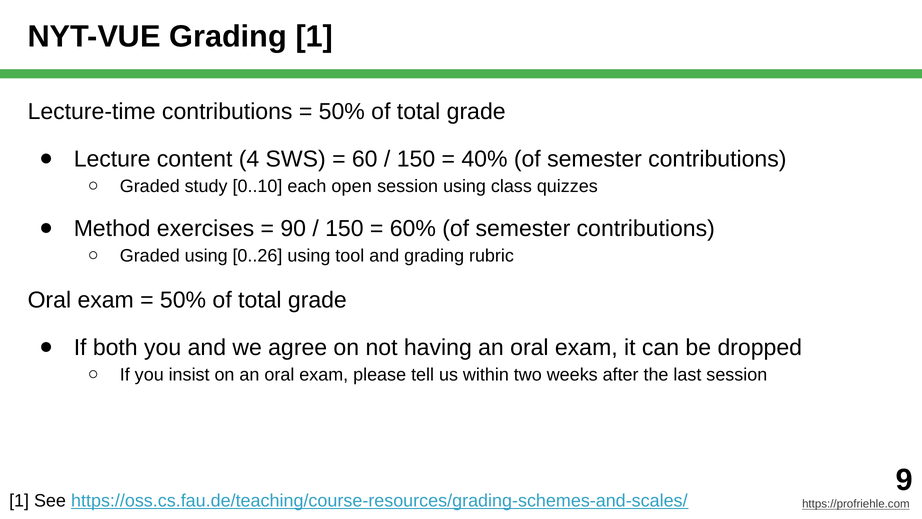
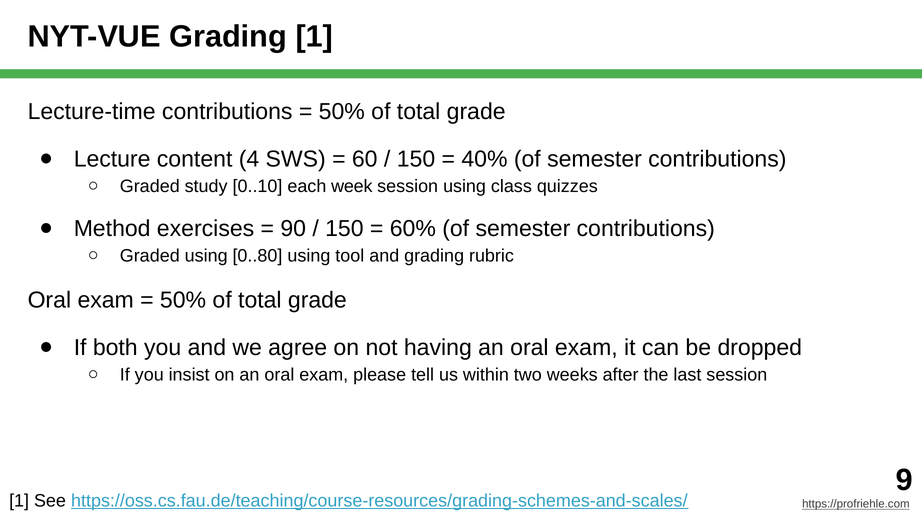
open: open -> week (352, 186)
0..26: 0..26 -> 0..80 (257, 256)
